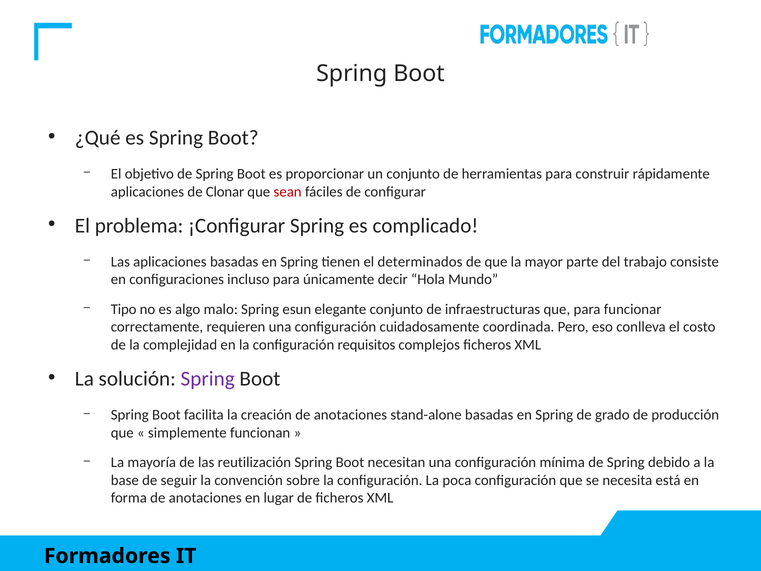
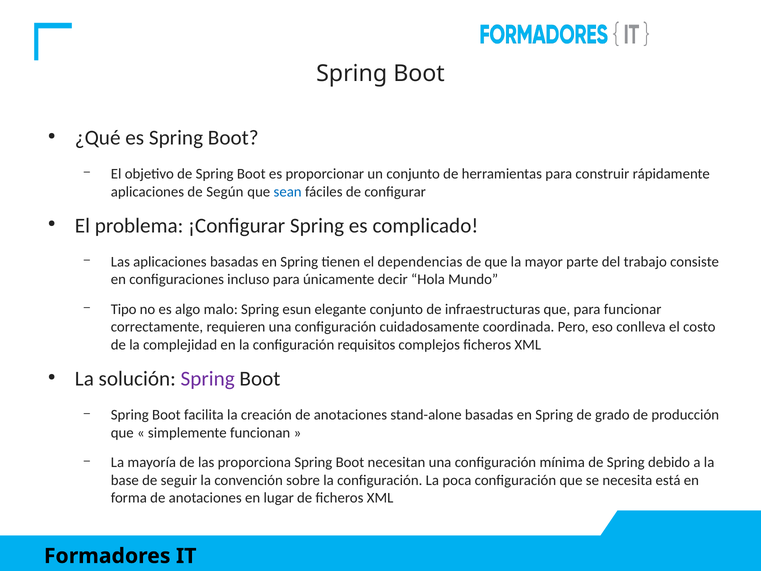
Clonar: Clonar -> Según (225, 192)
sean colour: red -> blue (288, 192)
determinados: determinados -> dependencias (420, 262)
reutilización: reutilización -> proporciona (254, 462)
